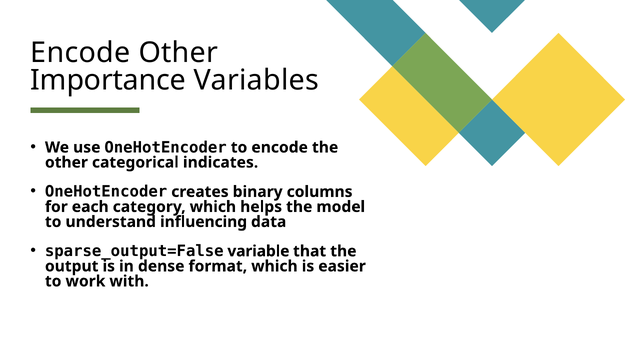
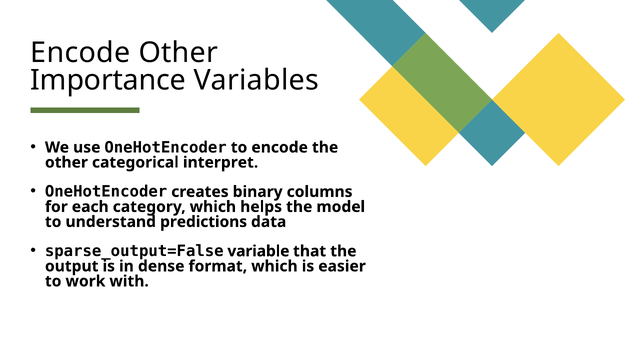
indicates: indicates -> interpret (221, 162)
influencing: influencing -> predictions (204, 222)
